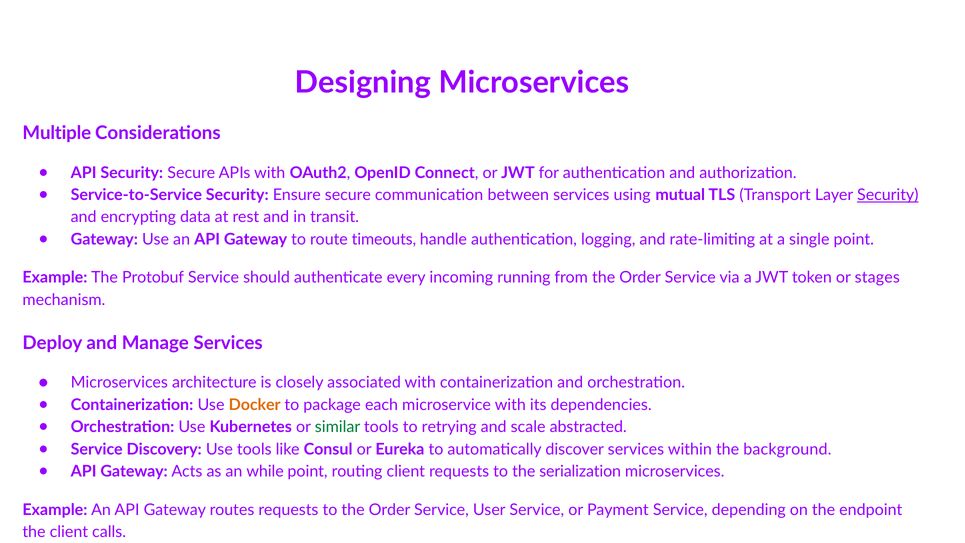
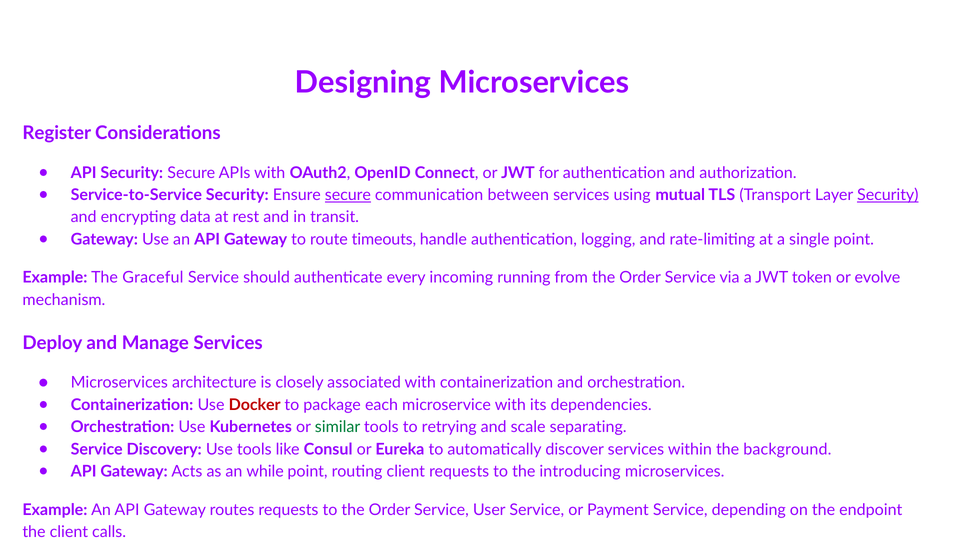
Multiple: Multiple -> Register (57, 133)
secure underline: none -> present (348, 195)
Protobuf: Protobuf -> Graceful (153, 277)
stages: stages -> evolve (877, 277)
Docker colour: orange -> red (255, 405)
abstracted: abstracted -> separating (588, 427)
serialization: serialization -> introducing (580, 471)
